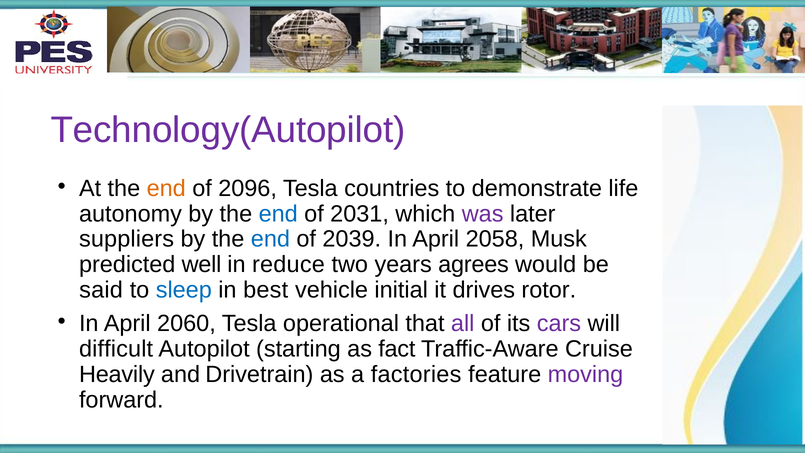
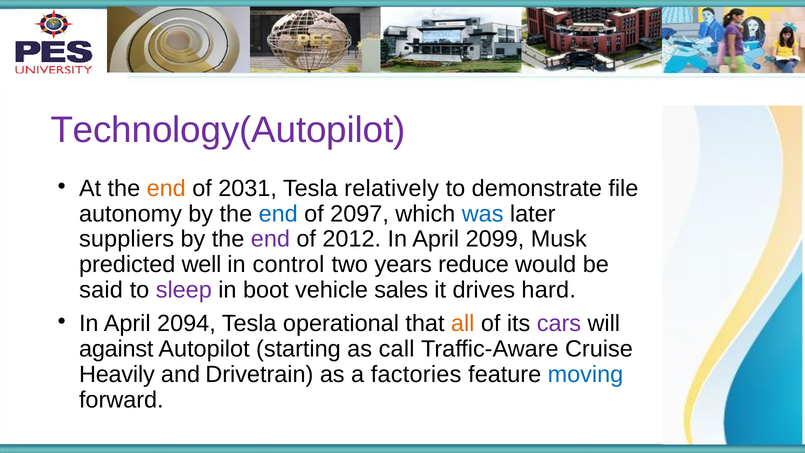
2096: 2096 -> 2031 (248, 188)
countries: countries -> relatively (392, 188)
life: life -> file (623, 188)
2031: 2031 -> 2097 (360, 214)
was colour: purple -> blue (483, 214)
end colour: blue -> purple (270, 239)
2039: 2039 -> 2012 (352, 239)
2058: 2058 -> 2099 (495, 239)
reduce: reduce -> control (288, 264)
agrees: agrees -> reduce (474, 264)
sleep colour: blue -> purple (184, 290)
best: best -> boot (266, 290)
initial: initial -> sales (401, 290)
rotor: rotor -> hard (549, 290)
2060: 2060 -> 2094 (186, 324)
all colour: purple -> orange (463, 324)
difficult: difficult -> against (116, 349)
fact: fact -> call (397, 349)
moving colour: purple -> blue (585, 374)
